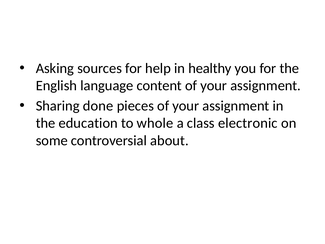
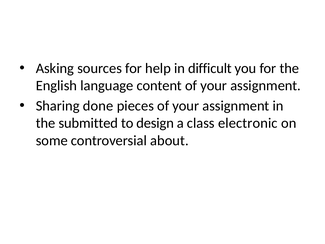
healthy: healthy -> difficult (210, 68)
education: education -> submitted (88, 123)
whole: whole -> design (155, 123)
